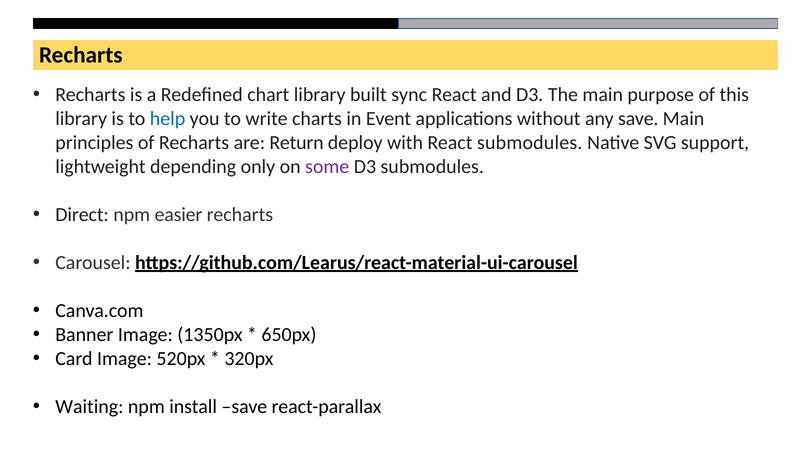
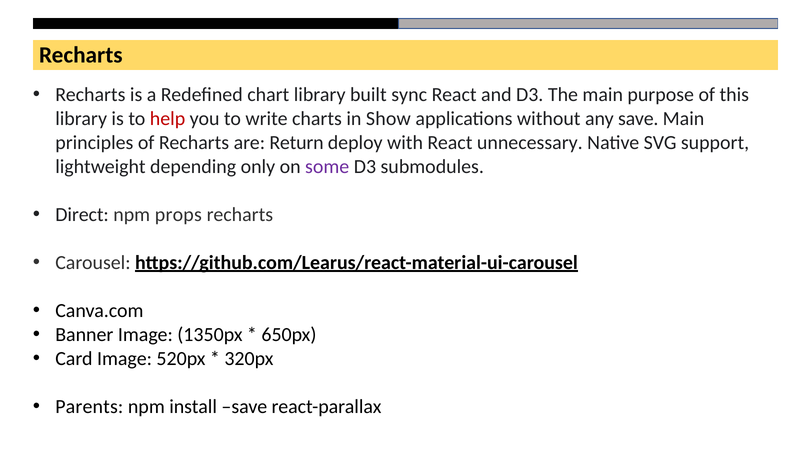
help colour: blue -> red (168, 119)
Event: Event -> Show (388, 119)
React submodules: submodules -> unnecessary (530, 143)
easier: easier -> props (178, 214)
Waiting: Waiting -> Parents (89, 406)
